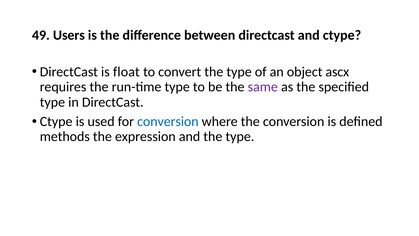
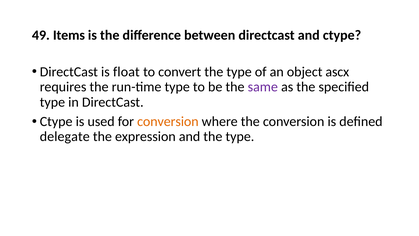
Users: Users -> Items (69, 35)
conversion colour: blue -> orange (168, 121)
methods: methods -> delegate (65, 137)
